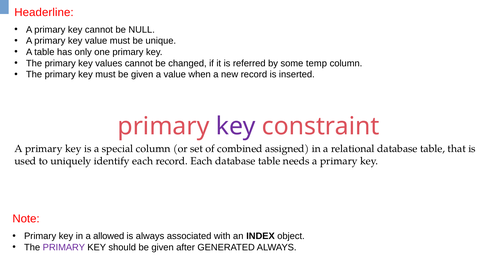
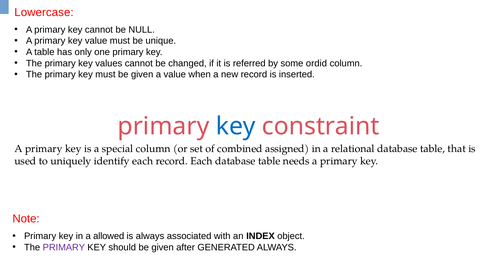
Headerline: Headerline -> Lowercase (44, 12)
temp: temp -> ordid (316, 63)
key colour: purple -> blue (236, 126)
